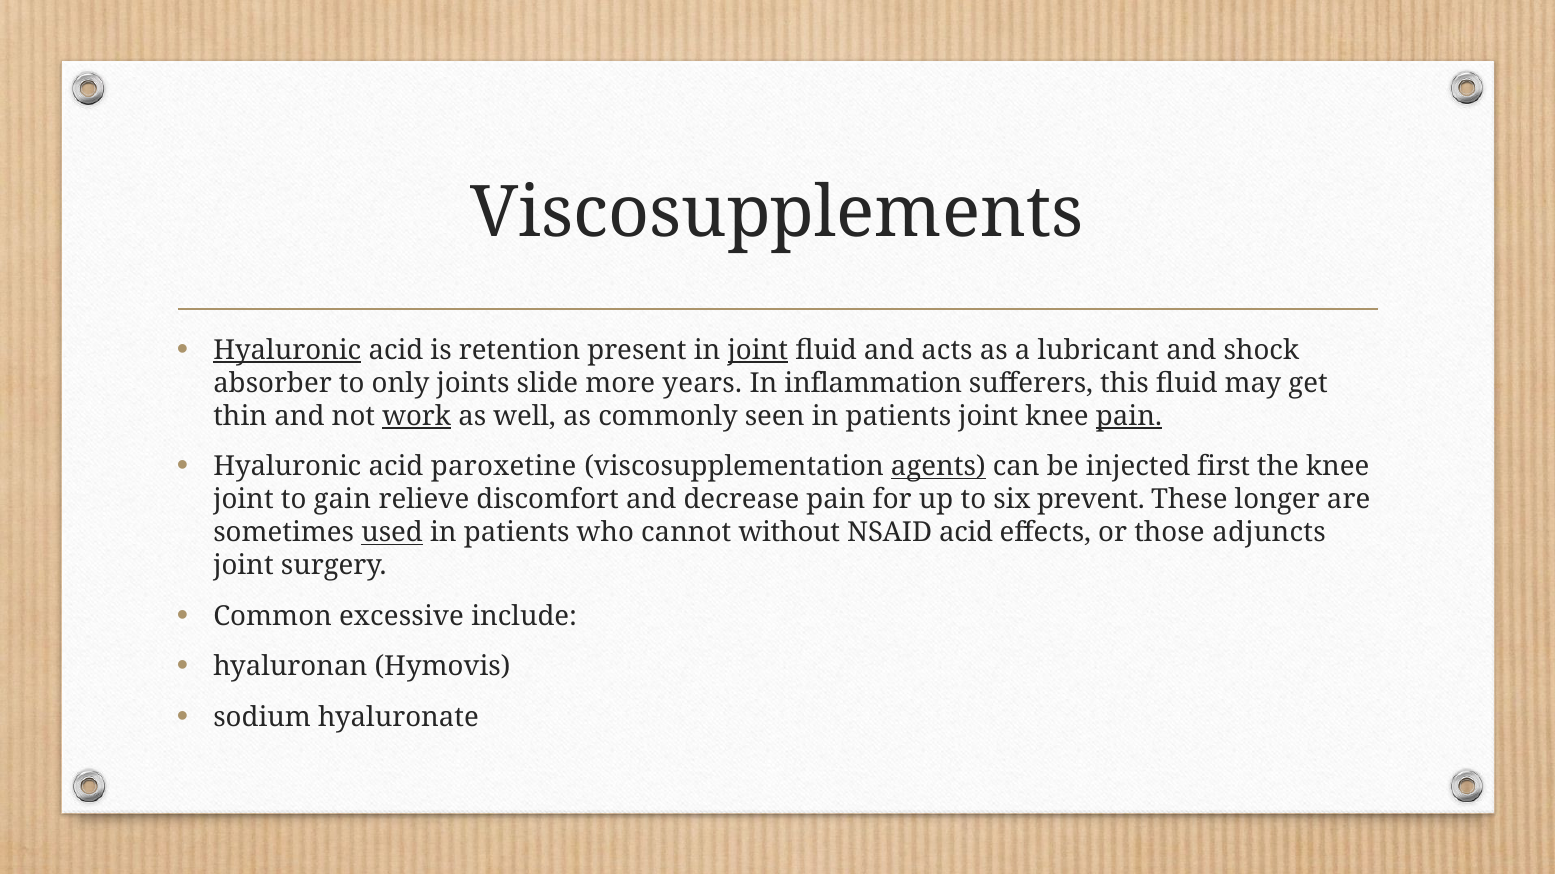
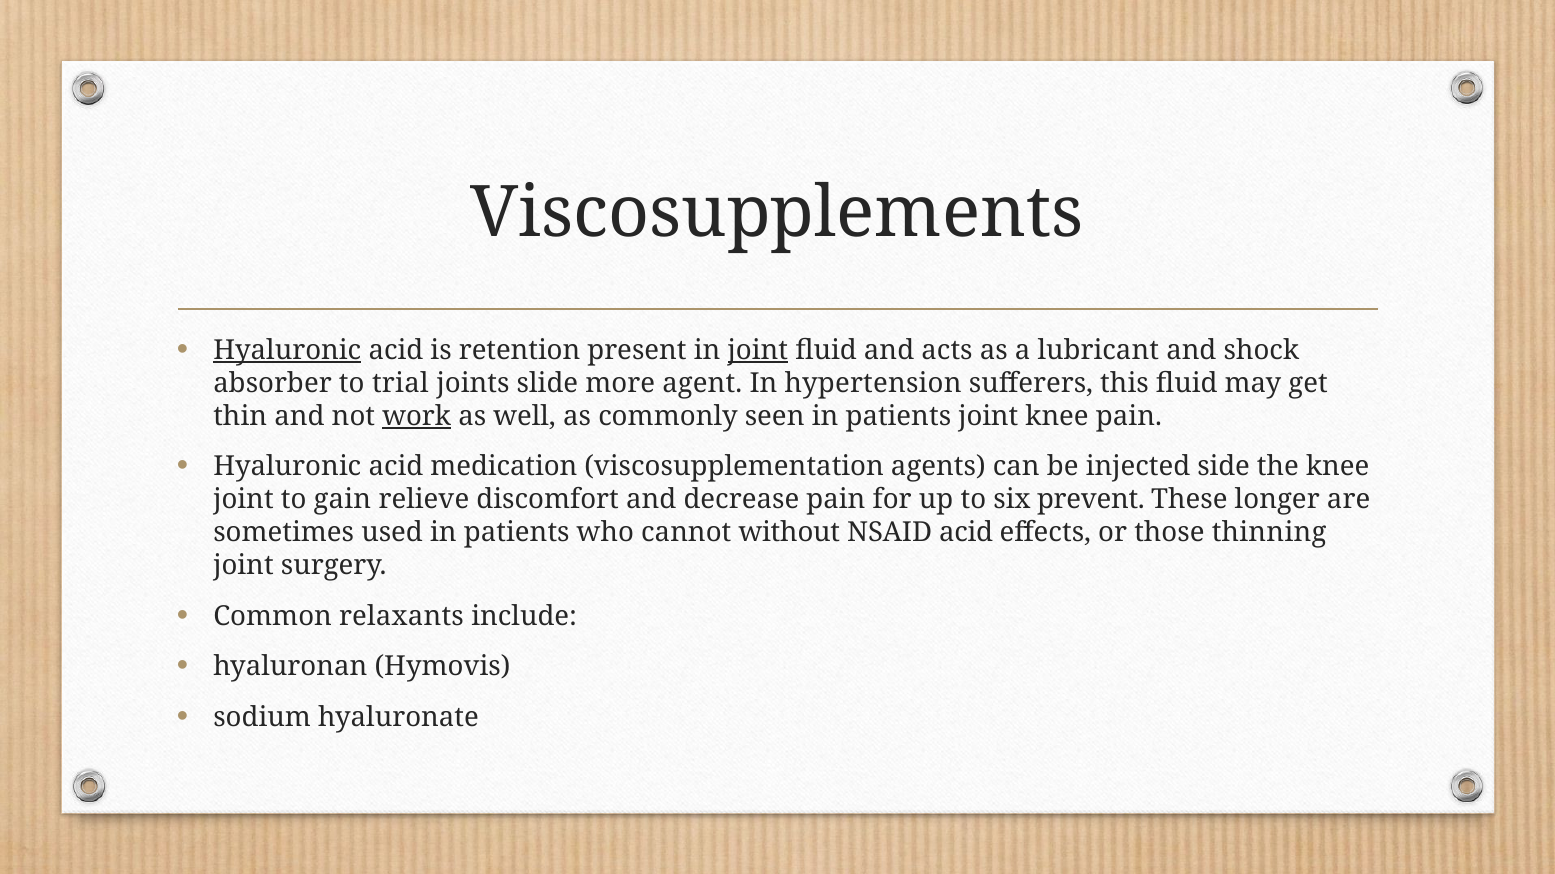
only: only -> trial (400, 383)
years: years -> agent (702, 383)
inflammation: inflammation -> hypertension (873, 383)
pain underline: present -> none (1129, 417)
paroxetine: paroxetine -> medication (504, 467)
agents underline: present -> none (938, 467)
first: first -> side (1224, 467)
used underline: present -> none (392, 533)
adjuncts: adjuncts -> thinning (1269, 533)
excessive: excessive -> relaxants (401, 617)
